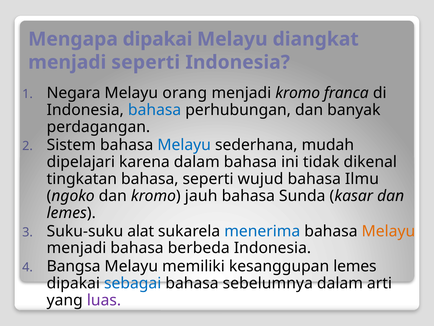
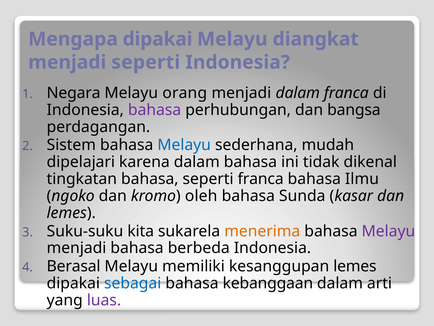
menjadi kromo: kromo -> dalam (298, 93)
bahasa colour: blue -> purple (155, 110)
banyak: banyak -> bangsa (354, 110)
seperti wujud: wujud -> franca (261, 179)
jauh: jauh -> oleh (201, 196)
alat: alat -> kita (141, 231)
menerima colour: blue -> orange (262, 231)
Melayu colour: orange -> purple (388, 231)
Bangsa: Bangsa -> Berasal (74, 266)
sebelumnya: sebelumnya -> kebanggaan (268, 283)
